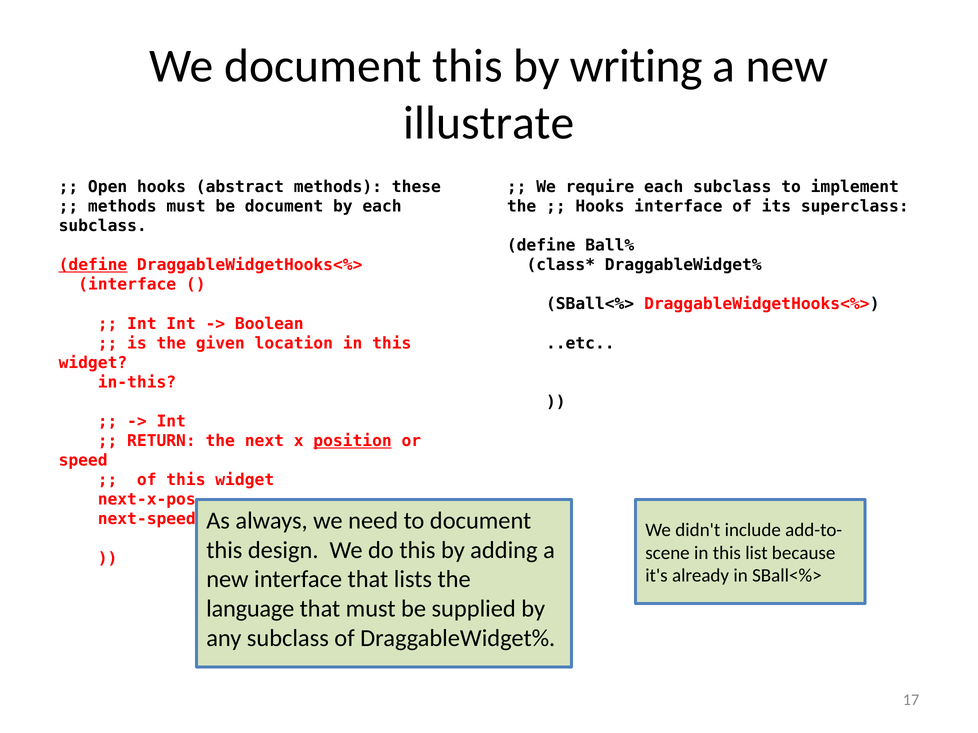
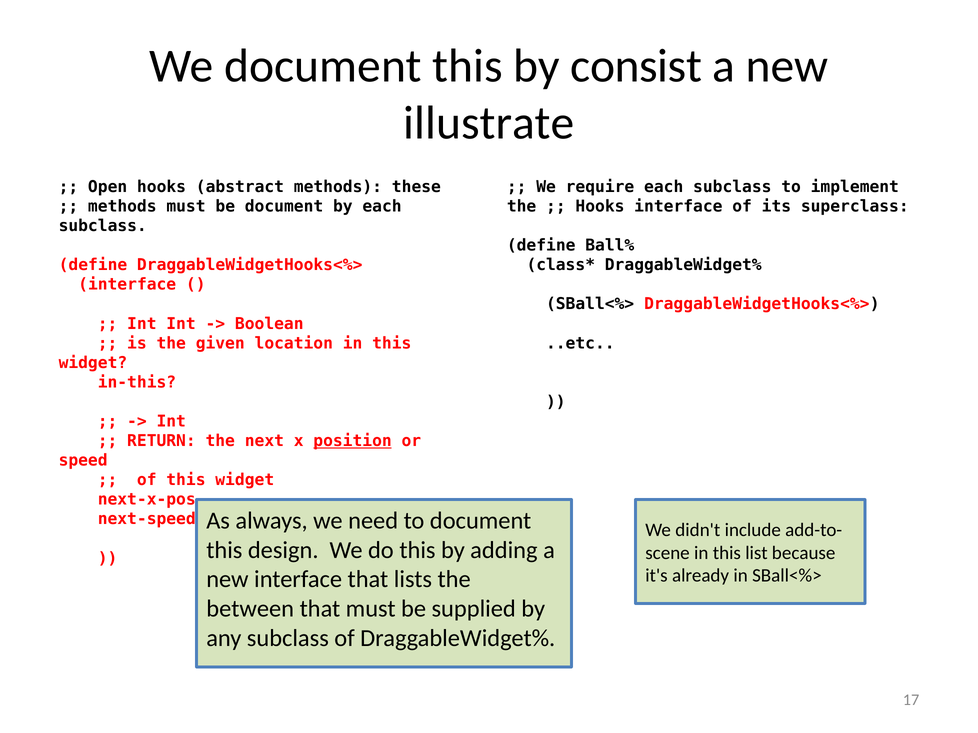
writing: writing -> consist (636, 66)
define underline: present -> none (93, 265)
language: language -> between (250, 609)
